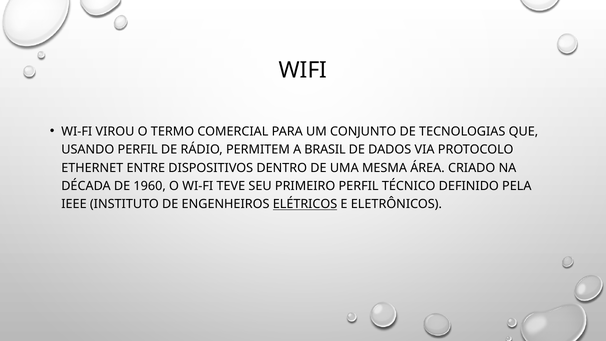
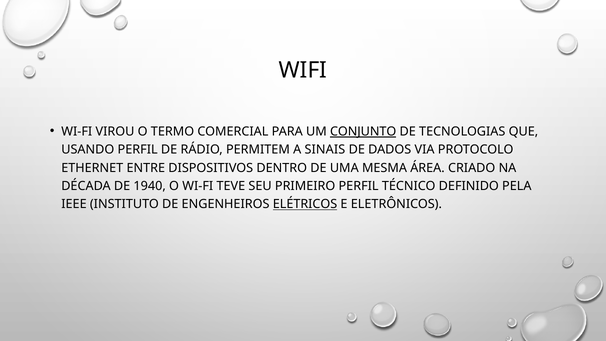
CONJUNTO underline: none -> present (363, 131)
BRASIL: BRASIL -> SINAIS (325, 150)
1960: 1960 -> 1940 (150, 186)
